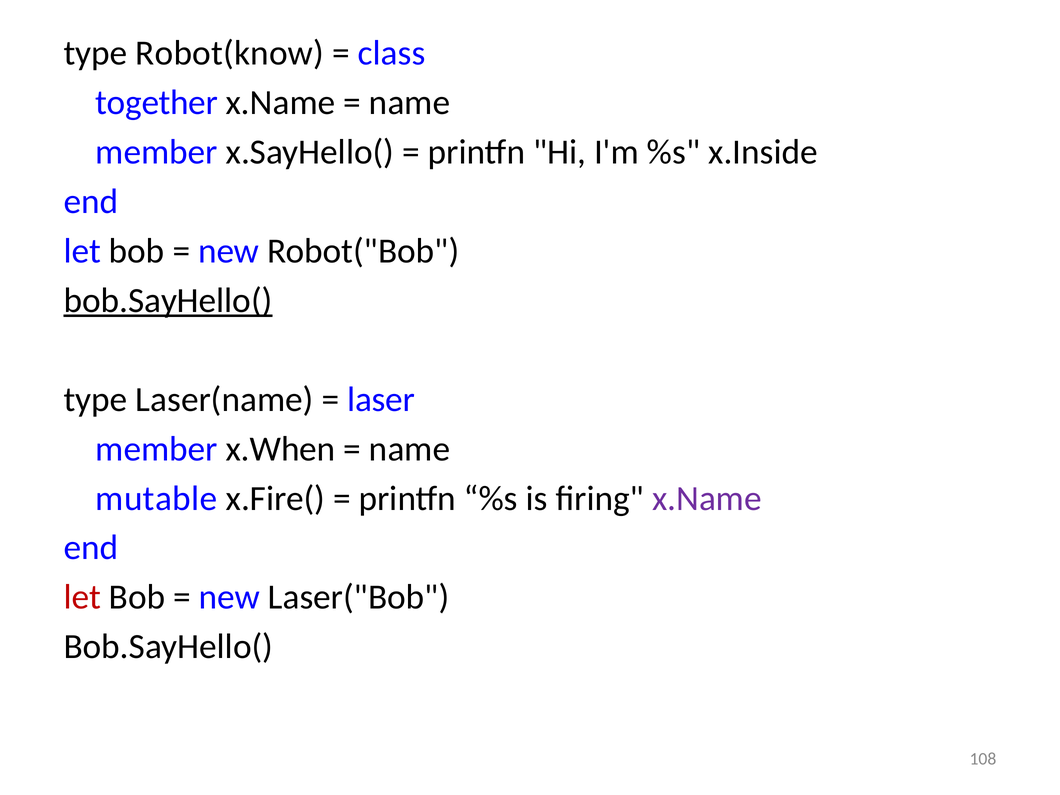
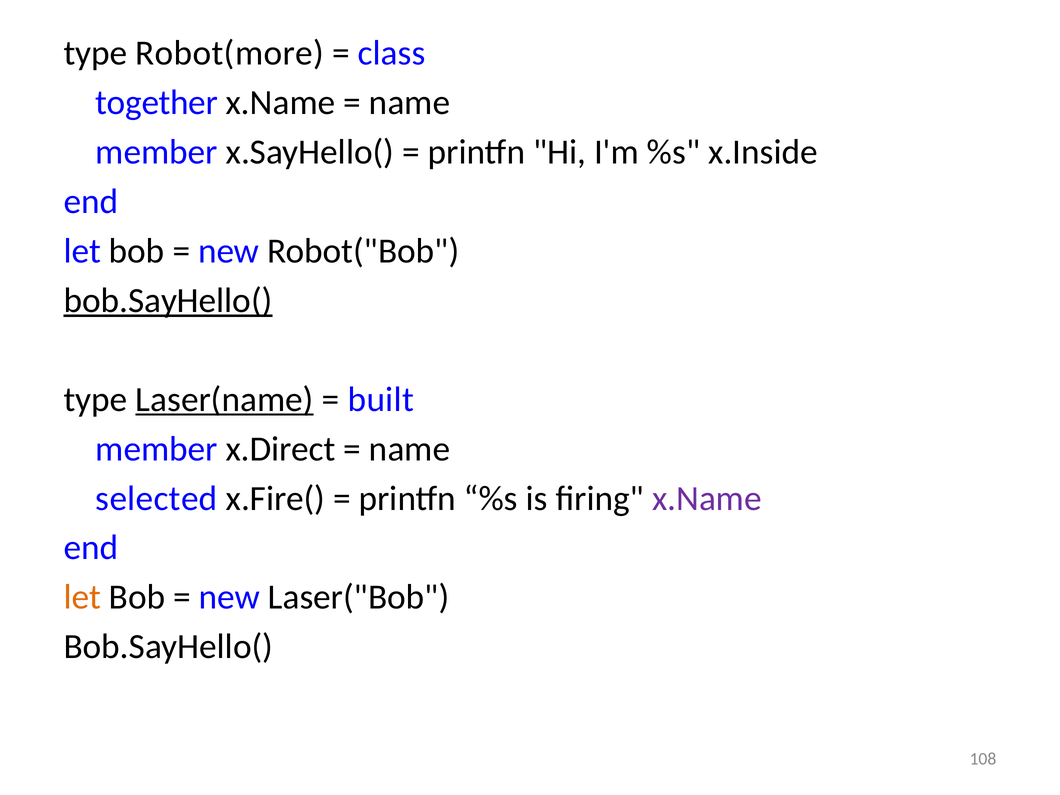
Robot(know: Robot(know -> Robot(more (230, 53)
Laser(name underline: none -> present (225, 399)
laser: laser -> built (381, 399)
x.When: x.When -> x.Direct (281, 449)
mutable: mutable -> selected (156, 498)
let colour: red -> orange (82, 597)
